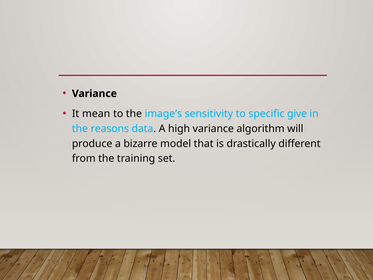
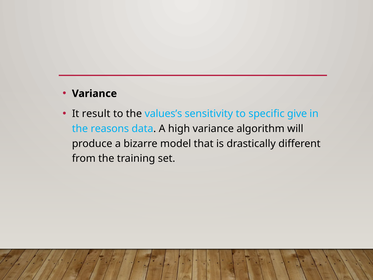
mean: mean -> result (96, 114)
image’s: image’s -> values’s (163, 114)
